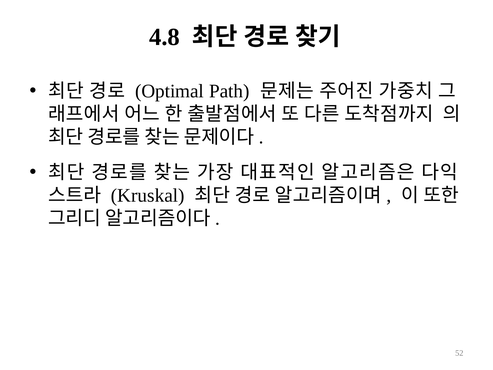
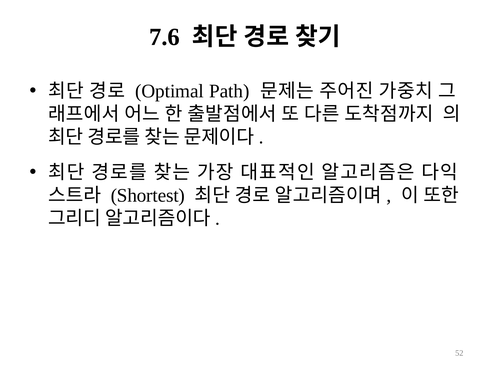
4.8: 4.8 -> 7.6 (165, 37)
Kruskal: Kruskal -> Shortest (148, 195)
